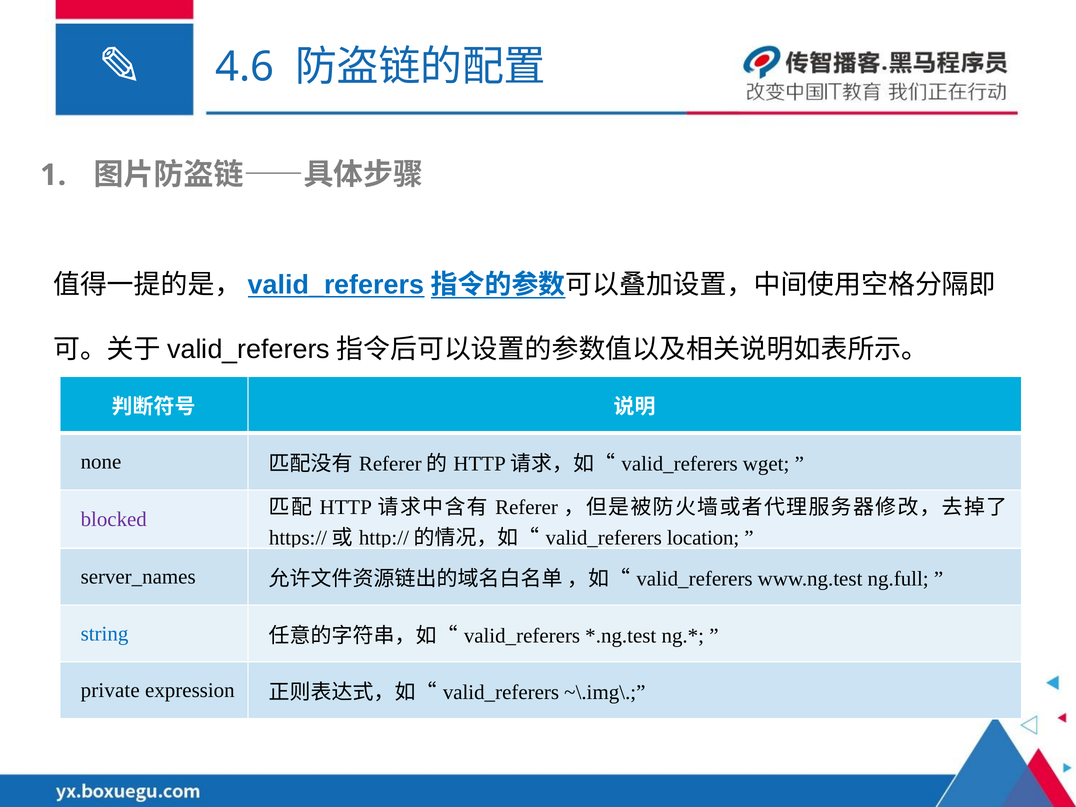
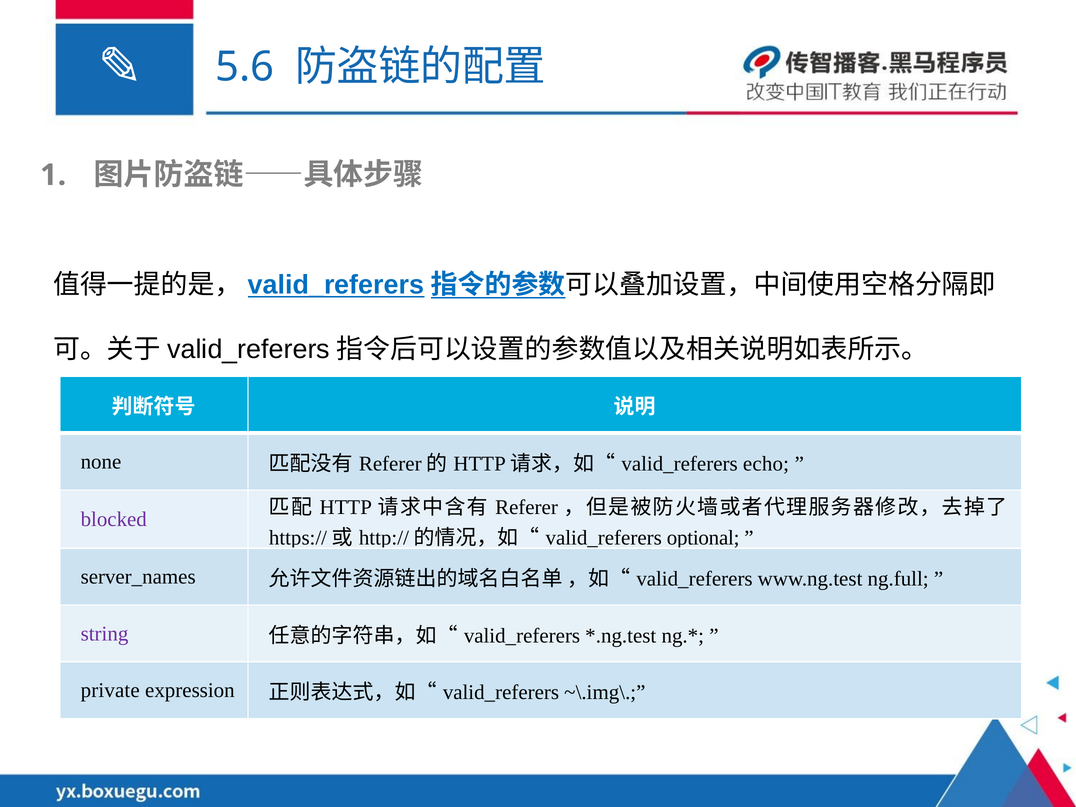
4.6: 4.6 -> 5.6 (245, 67)
wget: wget -> echo (766, 464)
location: location -> optional (703, 538)
string colour: blue -> purple (105, 634)
